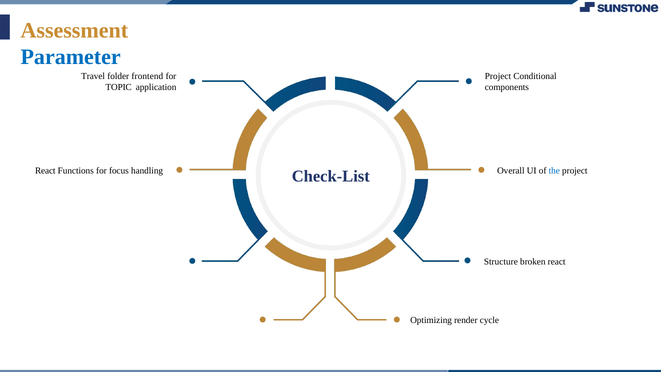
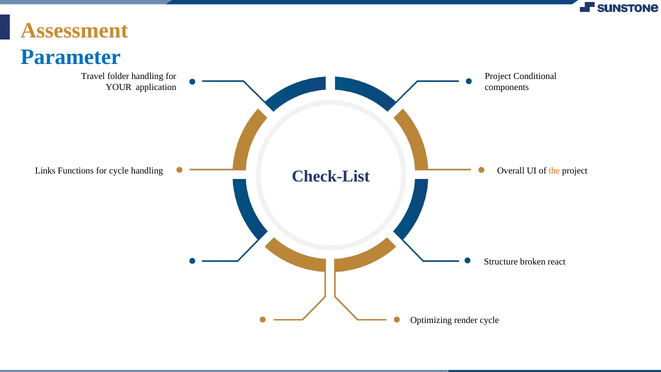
folder frontend: frontend -> handling (147, 76)
TOPIC: TOPIC -> YOUR (119, 87)
React: React -> Links (45, 170)
for focus: focus -> cycle (119, 170)
the colour: blue -> orange (554, 170)
